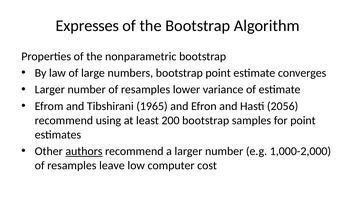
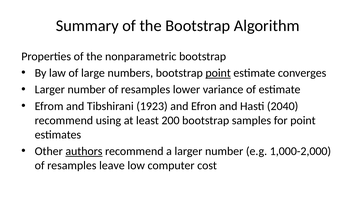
Expresses: Expresses -> Summary (87, 26)
point underline: none -> present (218, 73)
1965: 1965 -> 1923 (152, 106)
2056: 2056 -> 2040 (283, 106)
